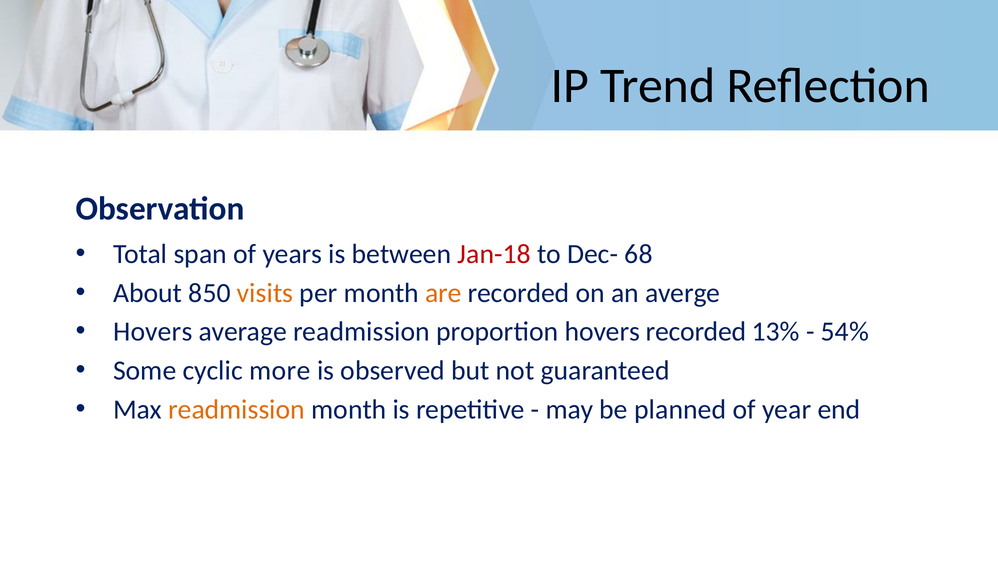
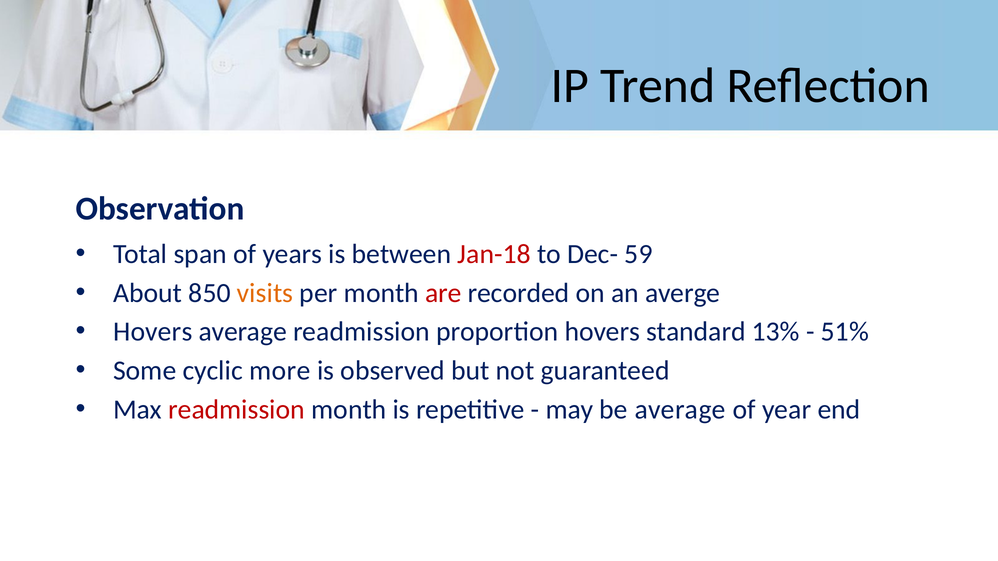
68: 68 -> 59 (639, 254)
are colour: orange -> red (443, 293)
hovers recorded: recorded -> standard (696, 332)
54%: 54% -> 51% (845, 332)
readmission colour: orange -> red (237, 410)
be planned: planned -> average (680, 410)
